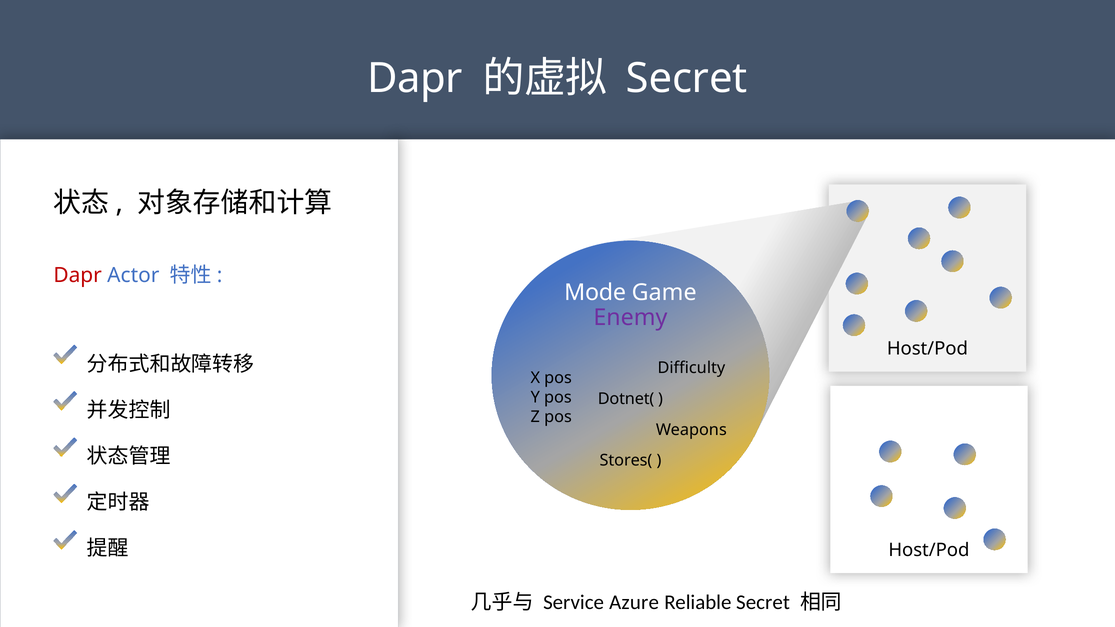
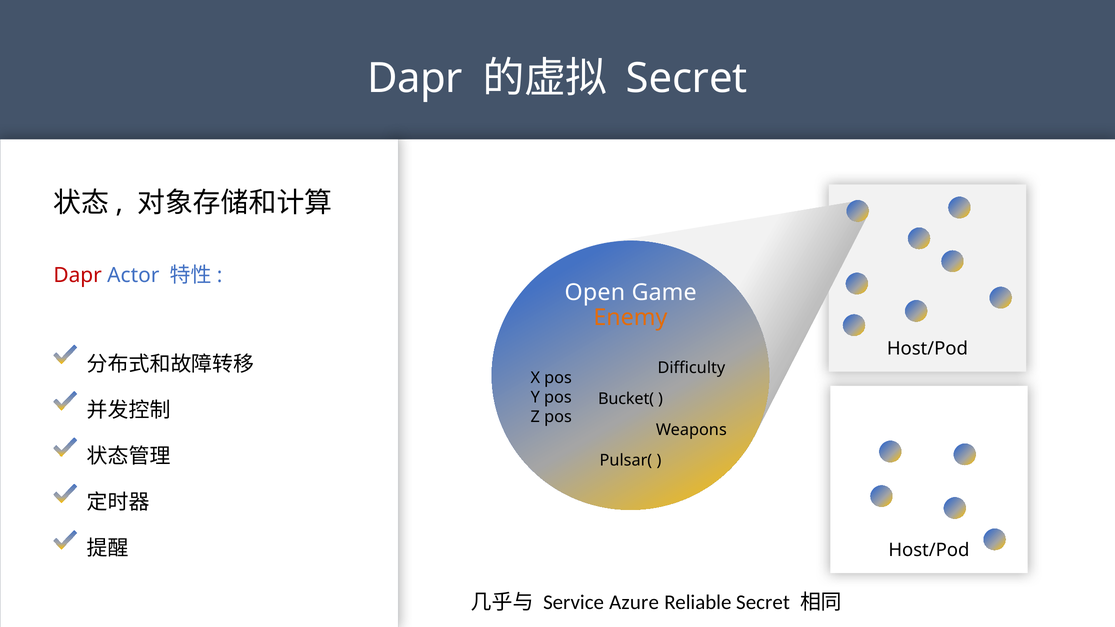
Mode: Mode -> Open (595, 293)
Enemy colour: purple -> orange (630, 318)
Dotnet(: Dotnet( -> Bucket( (626, 399)
Stores(: Stores( -> Pulsar( (626, 461)
